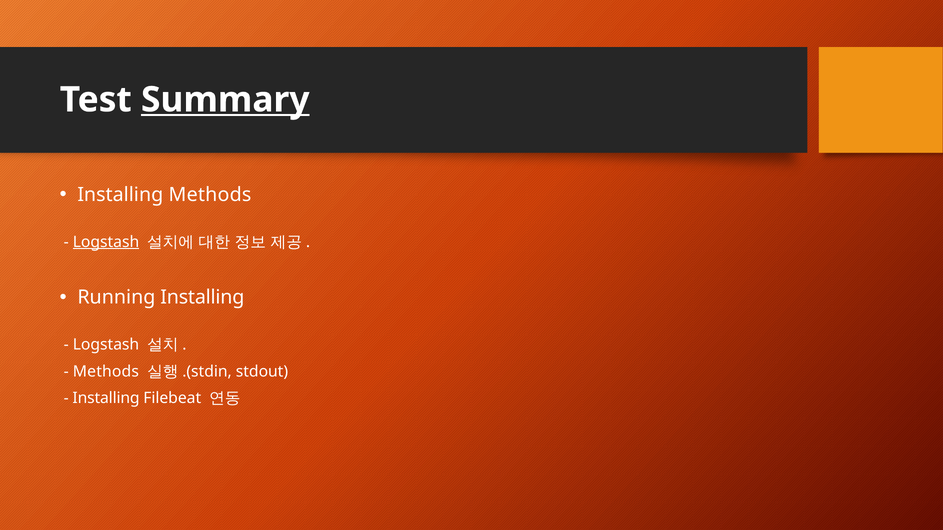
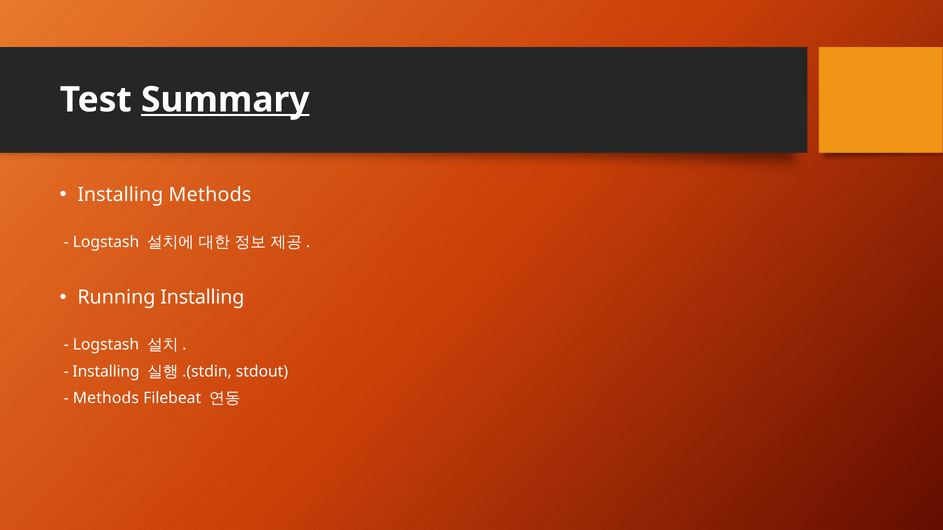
Logstash underline: present -> none (106, 242)
Methods: Methods -> Installing (106, 372)
Installing: Installing -> Methods (106, 399)
